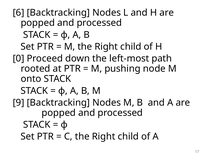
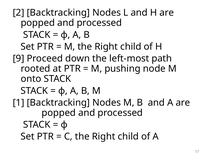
6: 6 -> 2 (19, 13)
0: 0 -> 9 (19, 58)
9: 9 -> 1 (19, 103)
